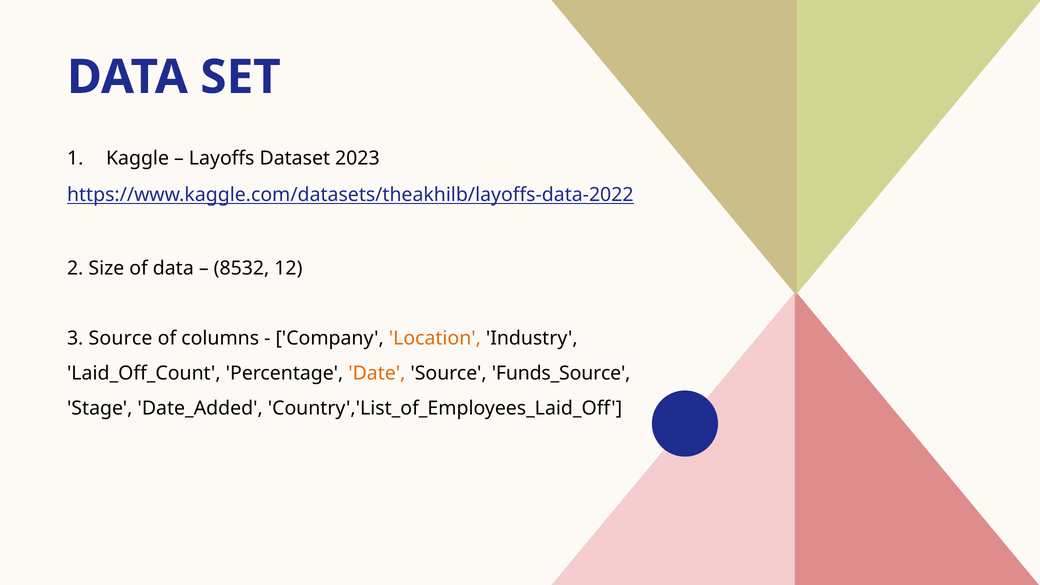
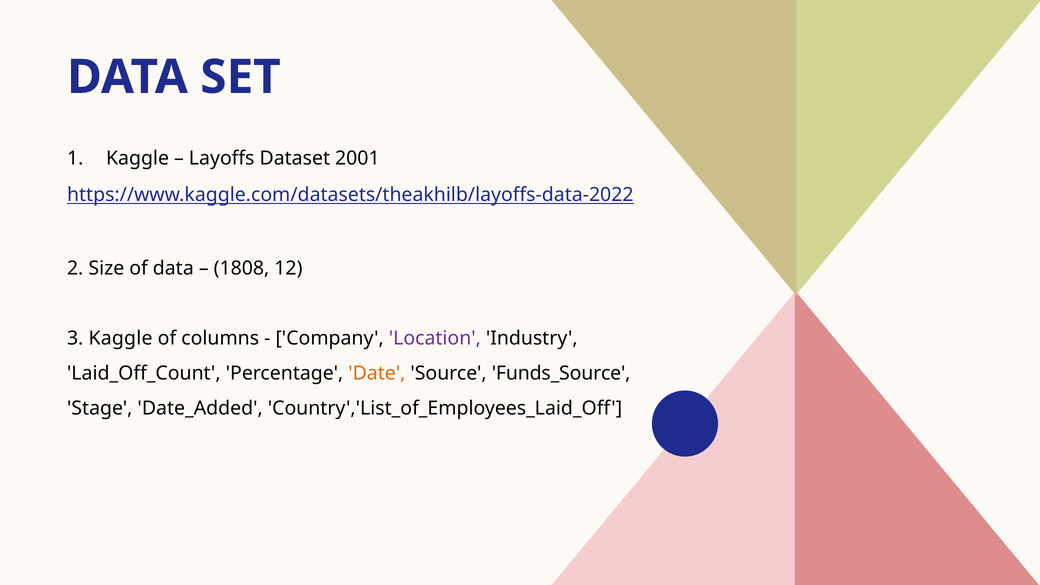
2023: 2023 -> 2001 (357, 158)
8532: 8532 -> 1808 (241, 268)
3 Source: Source -> Kaggle (121, 338)
Location colour: orange -> purple (435, 338)
